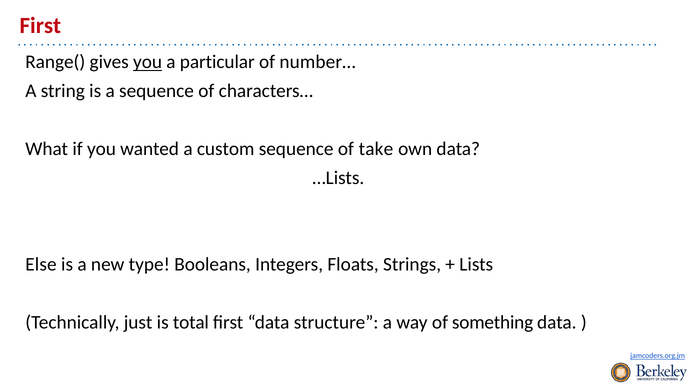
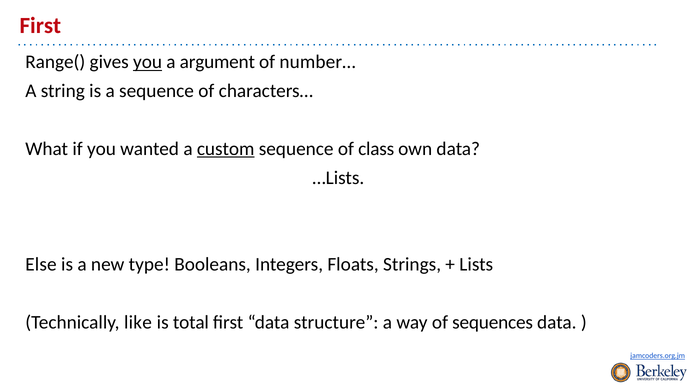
particular: particular -> argument (217, 62)
custom underline: none -> present (226, 149)
take: take -> class (376, 149)
just: just -> like (138, 322)
something: something -> sequences (493, 322)
